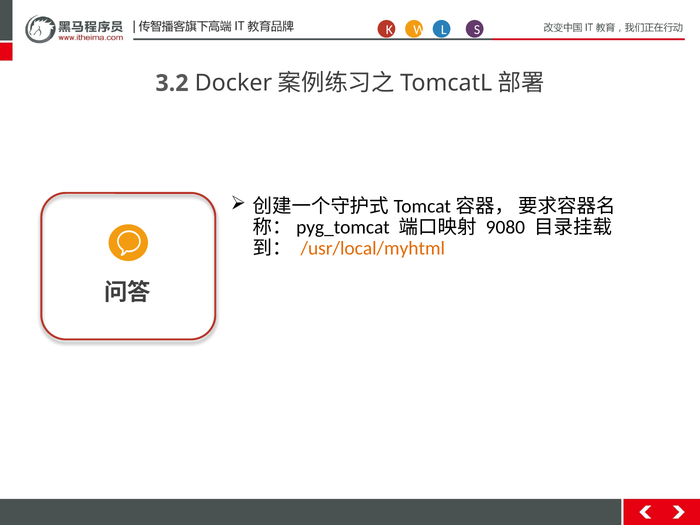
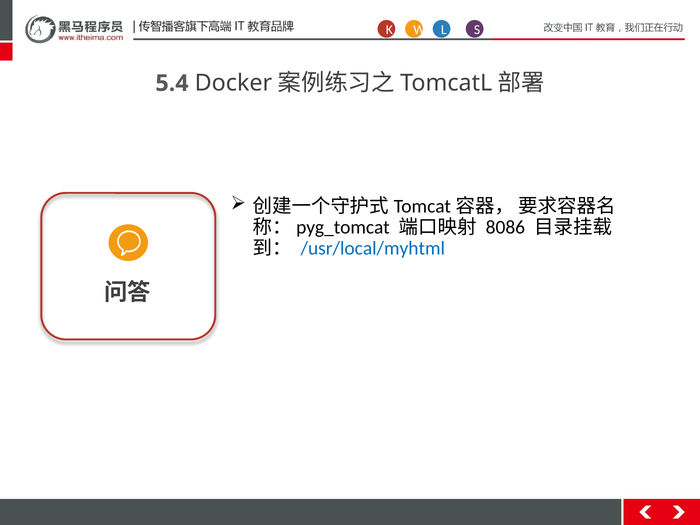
3.2: 3.2 -> 5.4 (172, 83)
9080: 9080 -> 8086 (505, 227)
/usr/local/myhtml colour: orange -> blue (373, 248)
